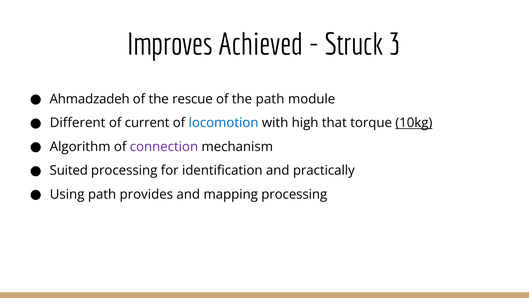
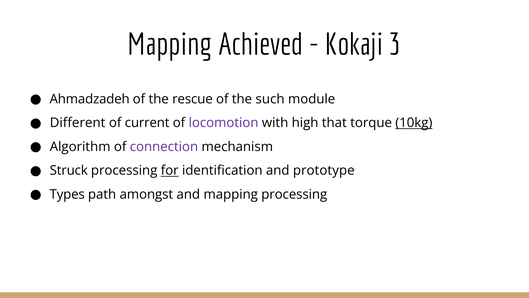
Improves: Improves -> Mapping (170, 45)
Struck: Struck -> Kokaji (354, 45)
the path: path -> such (270, 99)
locomotion colour: blue -> purple (224, 123)
Suited: Suited -> Struck (69, 170)
for underline: none -> present (170, 170)
practically: practically -> prototype (324, 170)
Using: Using -> Types (67, 194)
provides: provides -> amongst (146, 194)
